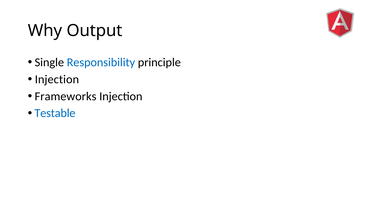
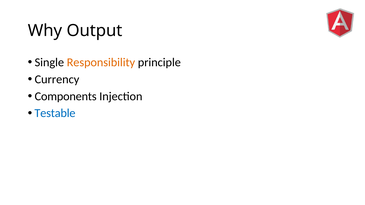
Responsibility colour: blue -> orange (101, 63)
Injection: Injection -> Currency (57, 79)
Frameworks: Frameworks -> Components (66, 96)
